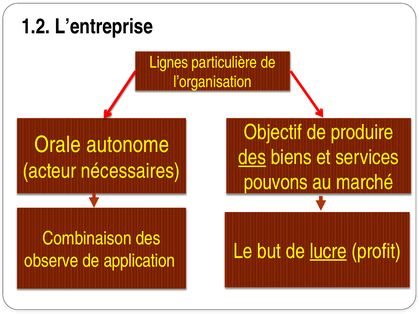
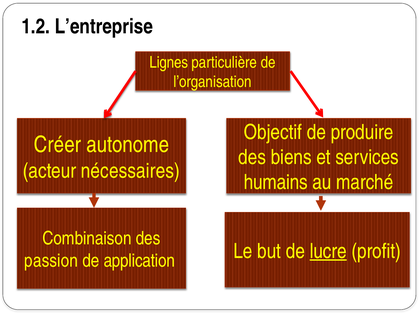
Orale: Orale -> Créer (58, 145)
des underline: present -> none (252, 157)
pouvons: pouvons -> humains (276, 183)
observe: observe -> passion (51, 261)
